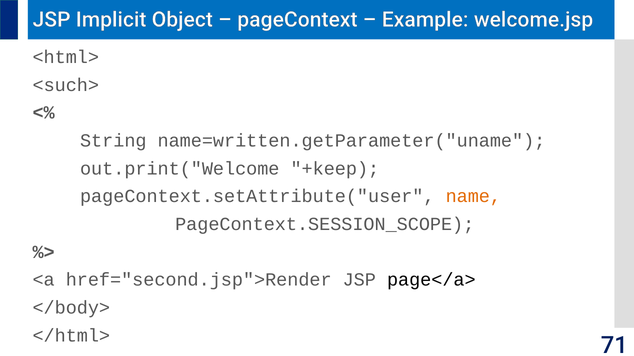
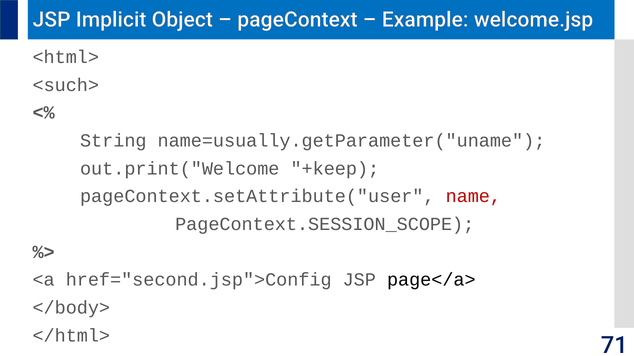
name=written.getParameter("uname: name=written.getParameter("uname -> name=usually.getParameter("uname (351, 141)
name colour: orange -> red (473, 197)
href="second.jsp">Render: href="second.jsp">Render -> href="second.jsp">Config (199, 280)
